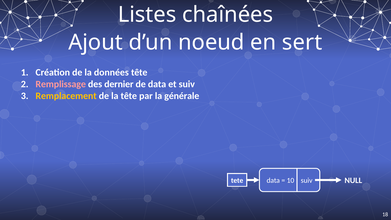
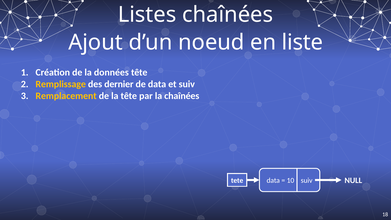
sert: sert -> liste (302, 42)
Remplissage colour: pink -> yellow (61, 84)
la générale: générale -> chaînées (182, 96)
